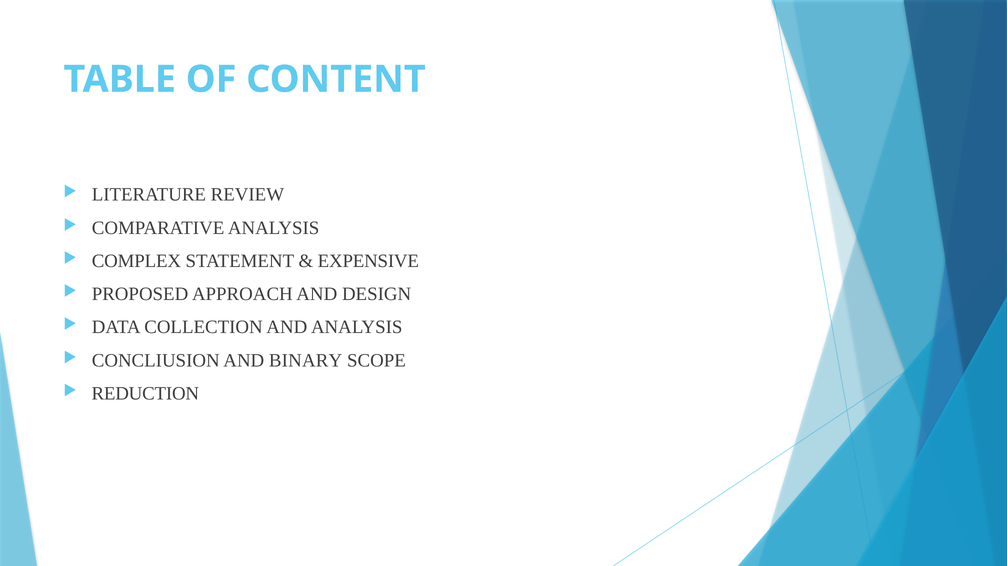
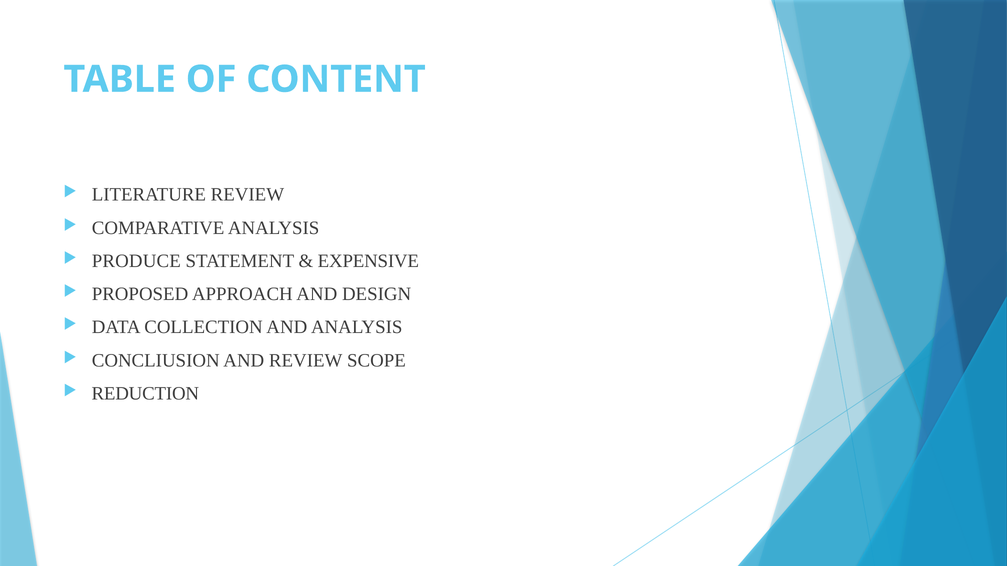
COMPLEX: COMPLEX -> PRODUCE (136, 261)
AND BINARY: BINARY -> REVIEW (306, 361)
